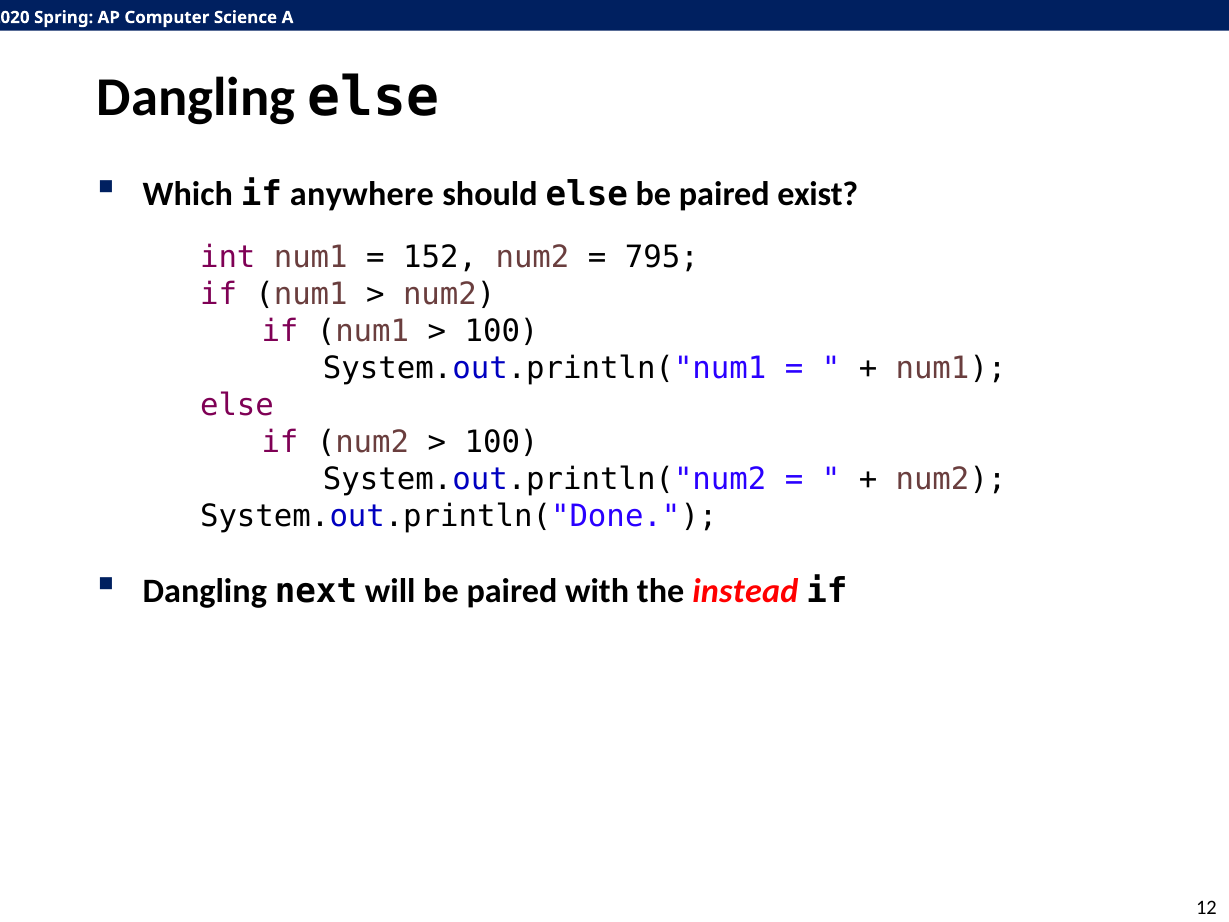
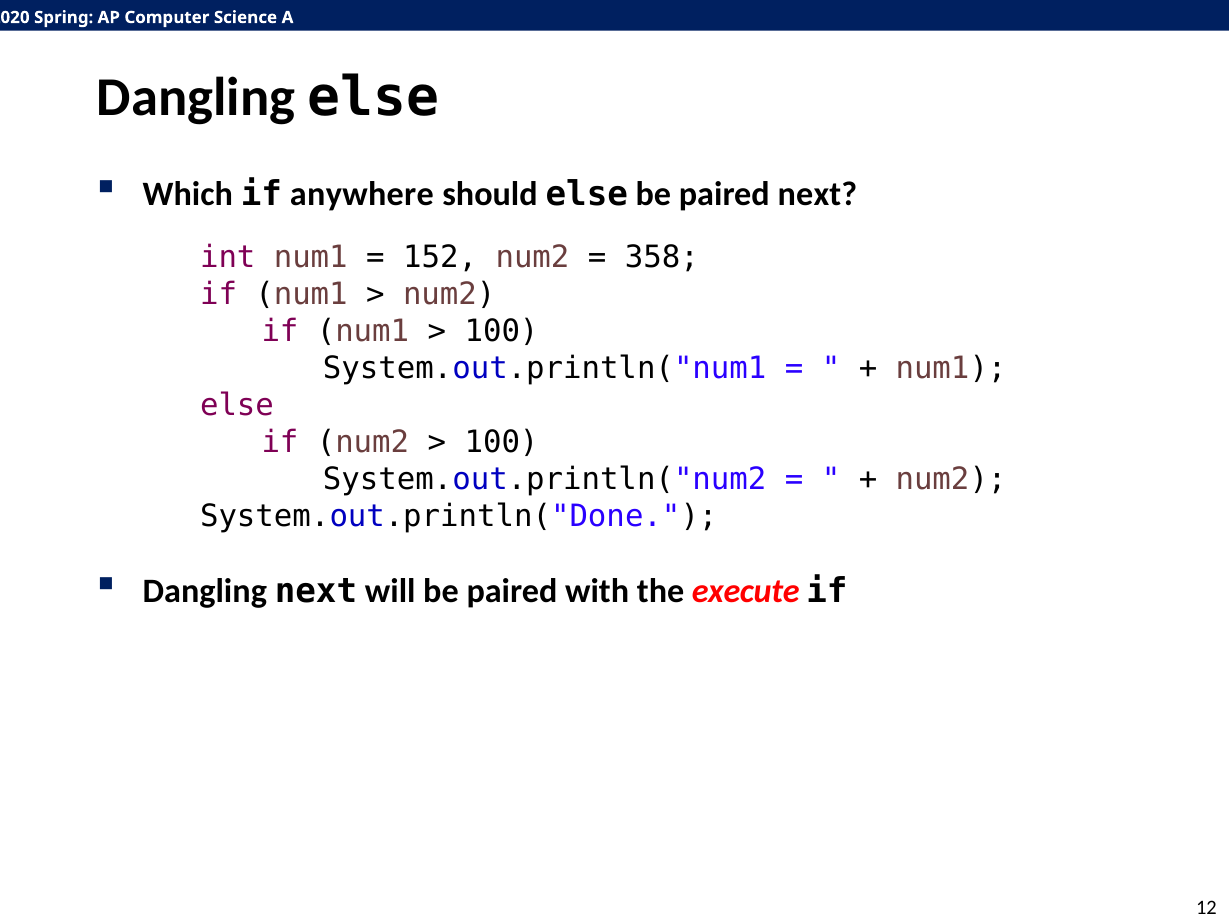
paired exist: exist -> next (817, 194)
795: 795 -> 358 (662, 258)
instead: instead -> execute (746, 591)
